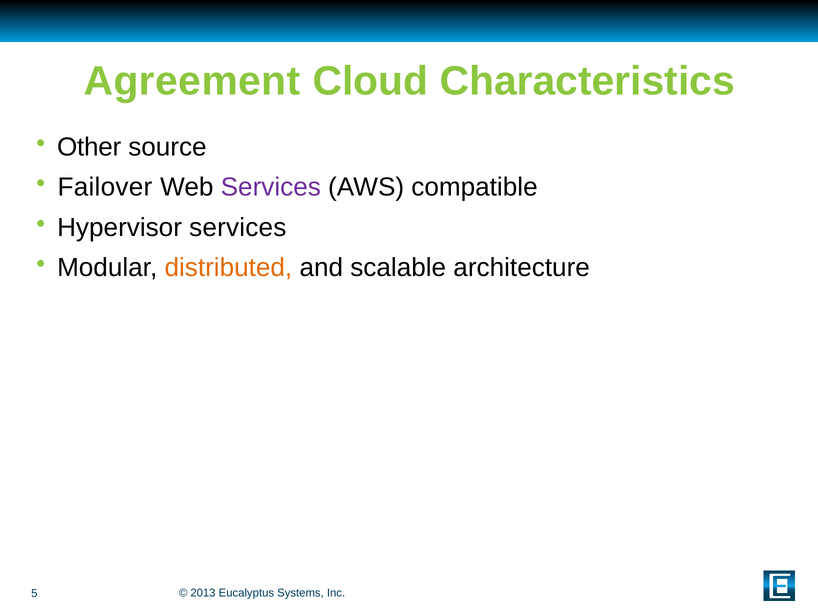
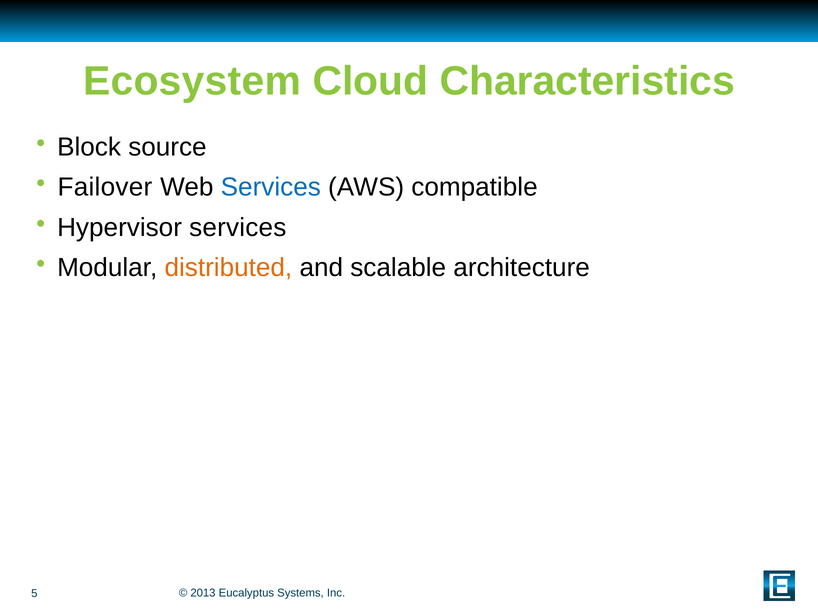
Agreement: Agreement -> Ecosystem (192, 81)
Other: Other -> Block (89, 147)
Services colour: purple -> blue (271, 187)
